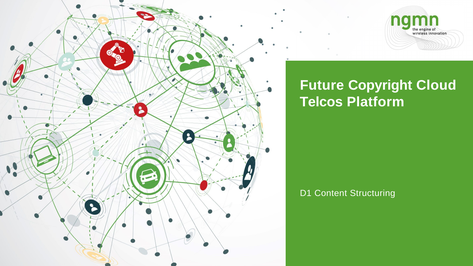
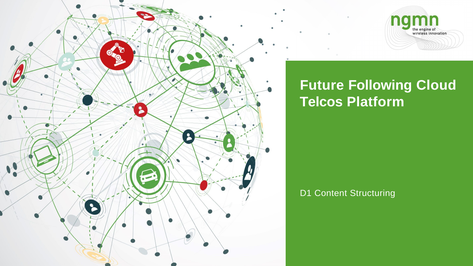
Copyright: Copyright -> Following (380, 85)
